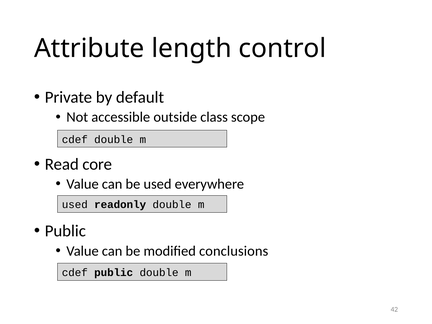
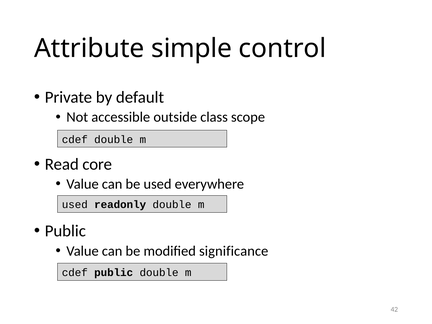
length: length -> simple (192, 48)
conclusions: conclusions -> significance (234, 251)
